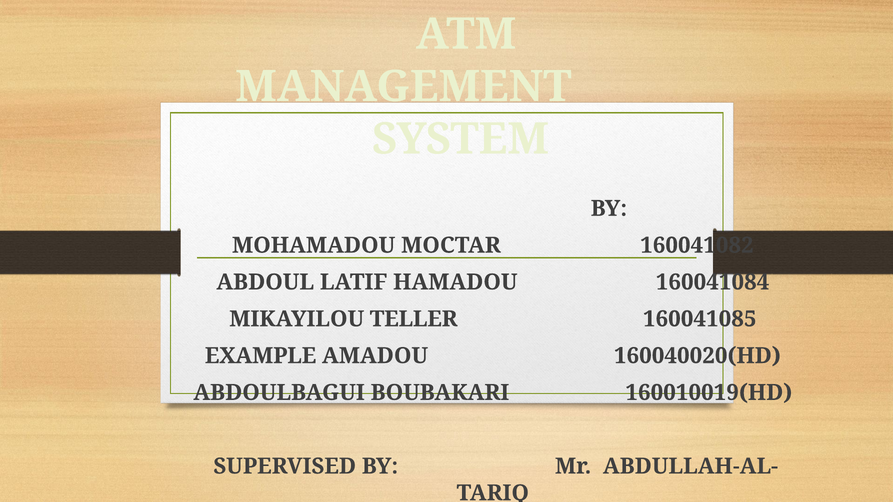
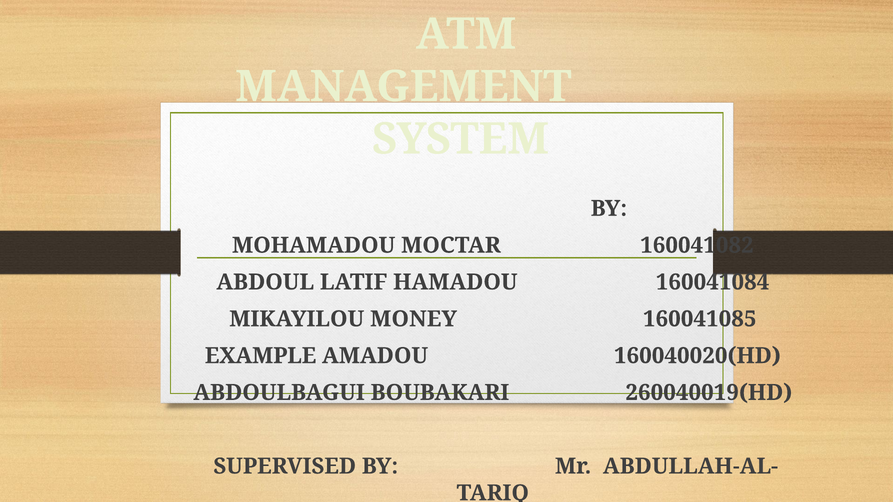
TELLER: TELLER -> MONEY (414, 319)
160010019(HD: 160010019(HD -> 260040019(HD (709, 393)
